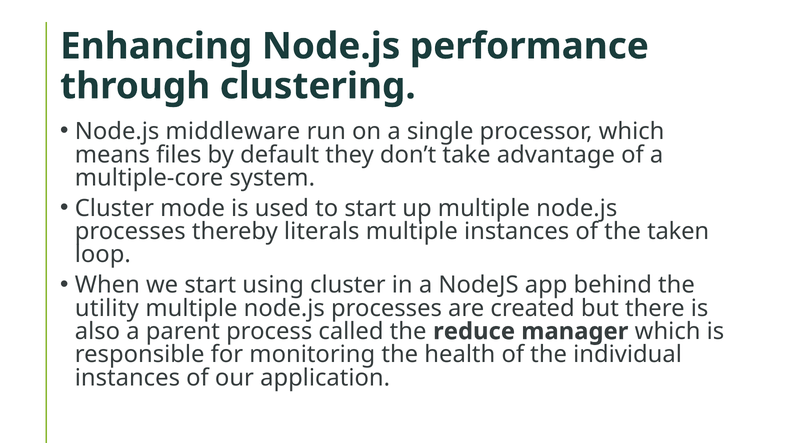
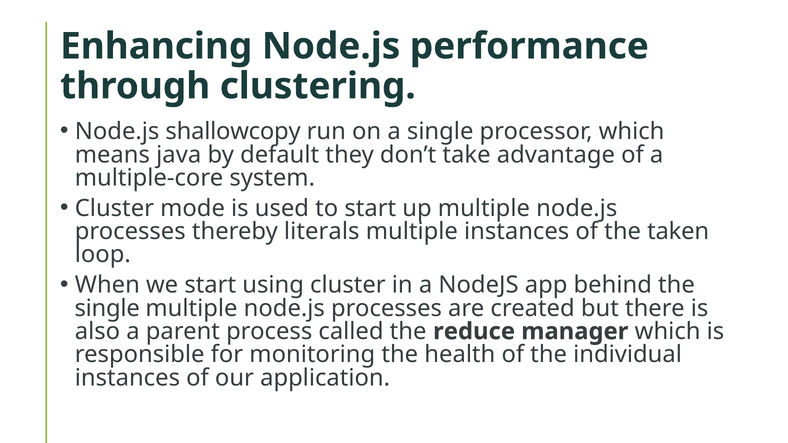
middleware: middleware -> shallowcopy (233, 132)
files: files -> java (179, 155)
utility: utility -> single (107, 308)
